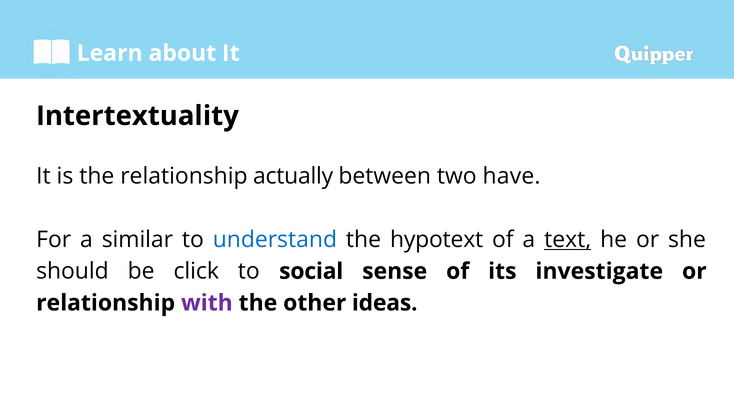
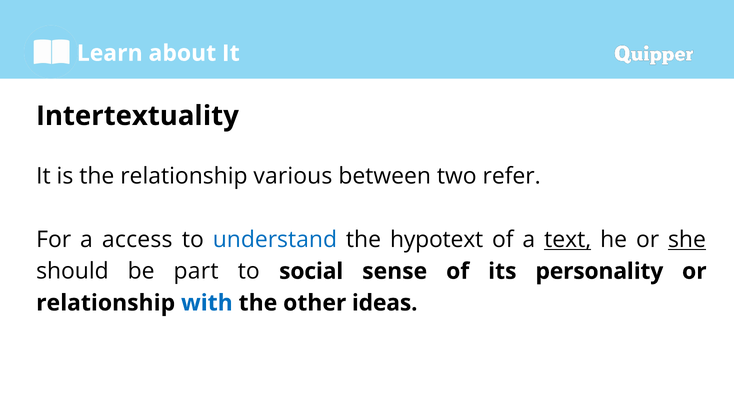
actually: actually -> various (293, 176)
have: have -> refer (512, 176)
similar: similar -> access (137, 240)
she underline: none -> present (687, 240)
click: click -> part (196, 271)
investigate: investigate -> personality (599, 271)
with colour: purple -> blue (207, 303)
